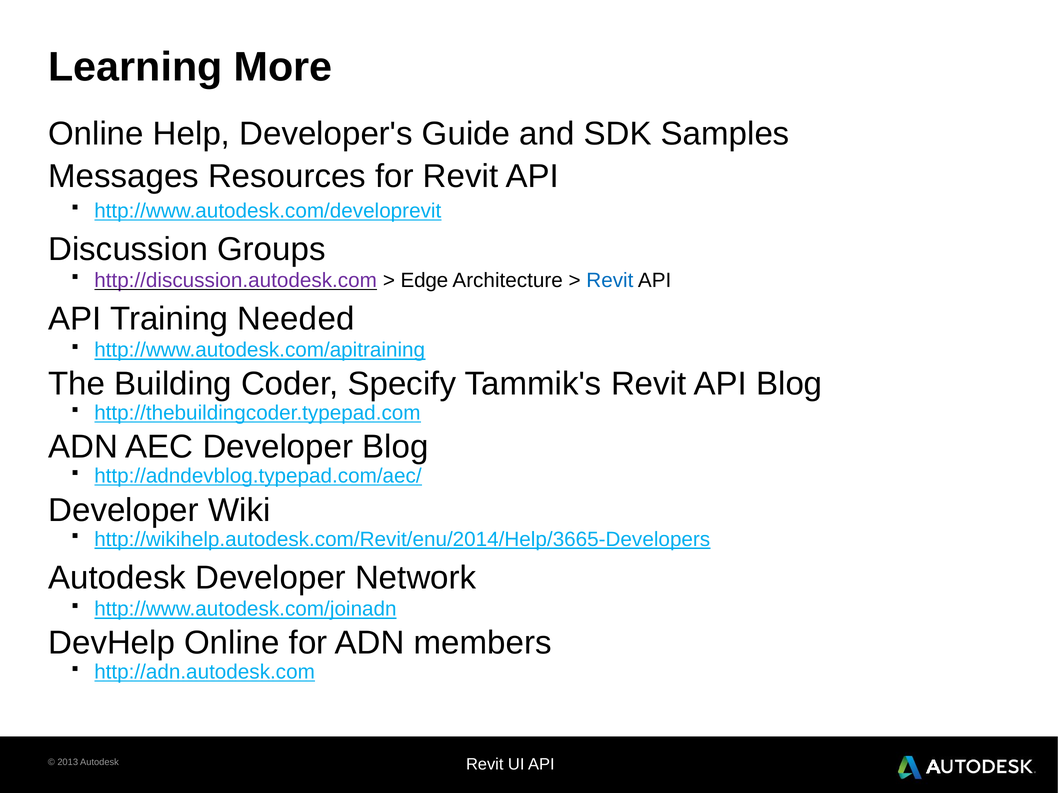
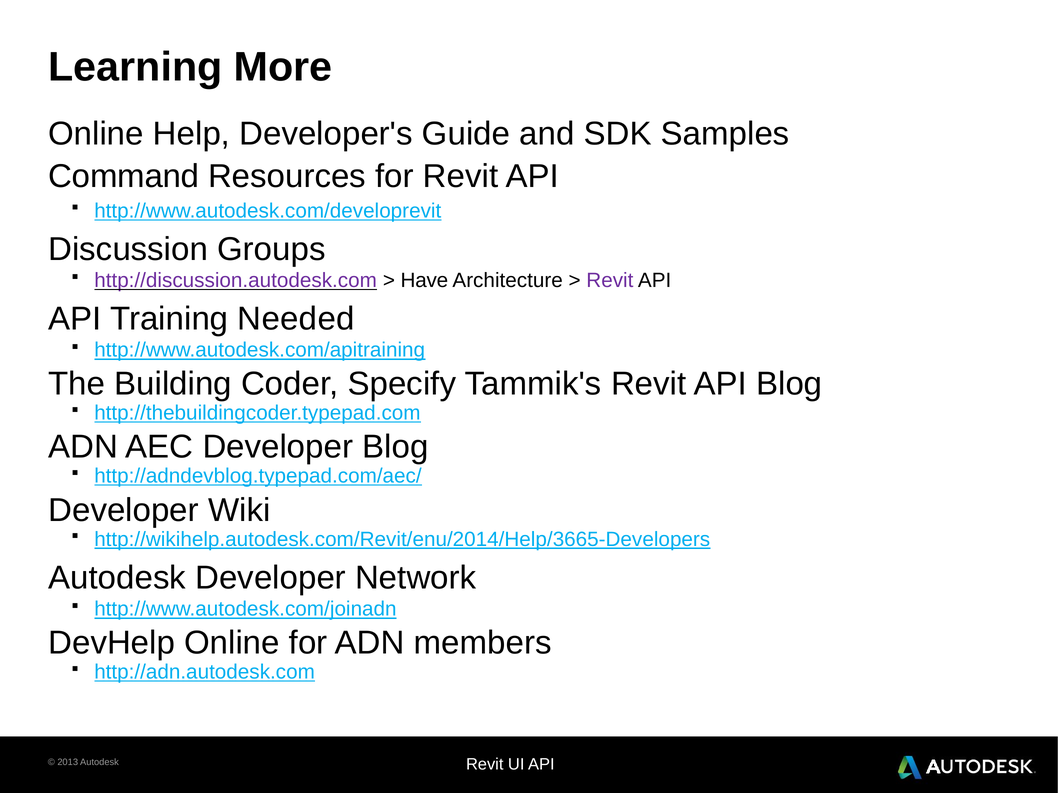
Messages: Messages -> Command (124, 177)
Edge: Edge -> Have (424, 281)
Revit colour: blue -> purple (610, 281)
